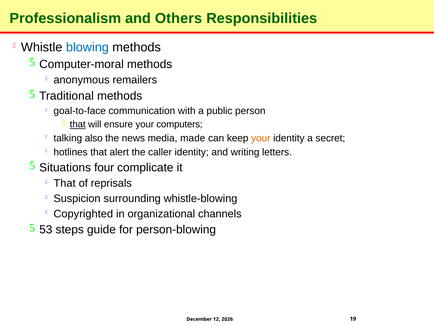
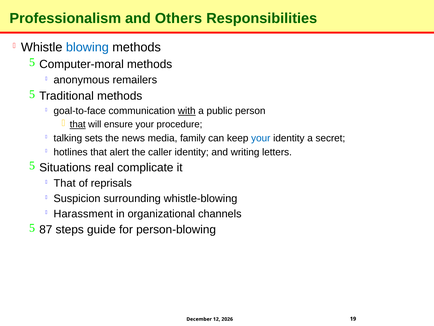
with underline: none -> present (187, 111)
computers: computers -> procedure (179, 124)
also: also -> sets (94, 138)
made: made -> family (193, 138)
your colour: orange -> blue (261, 138)
four: four -> real (104, 167)
Copyrighted: Copyrighted -> Harassment (83, 213)
53: 53 -> 87 (46, 229)
